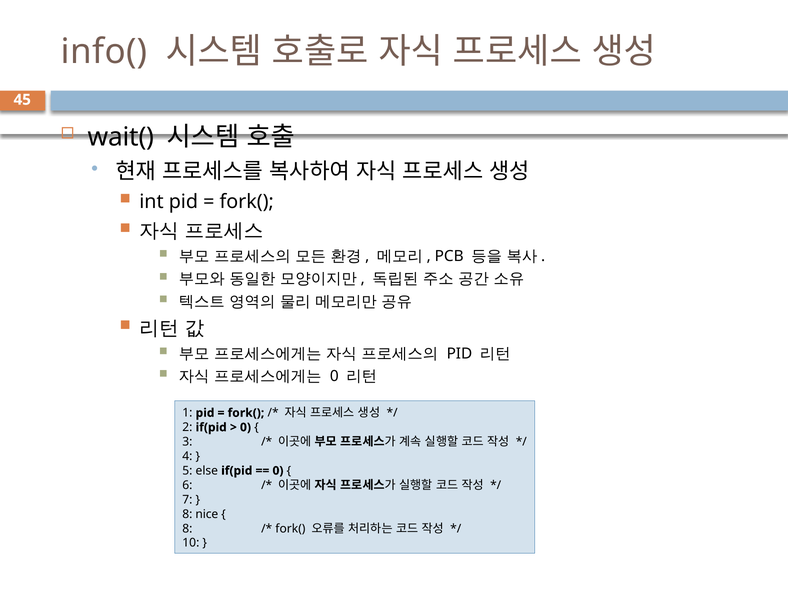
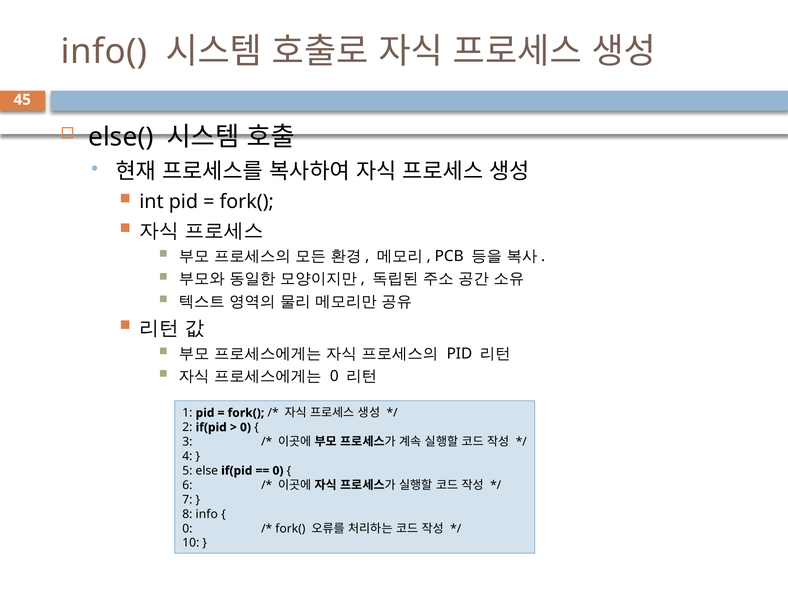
wait(: wait( -> else( (121, 137)
nice: nice -> info (207, 514)
8: 8 -> 0 (187, 529)
